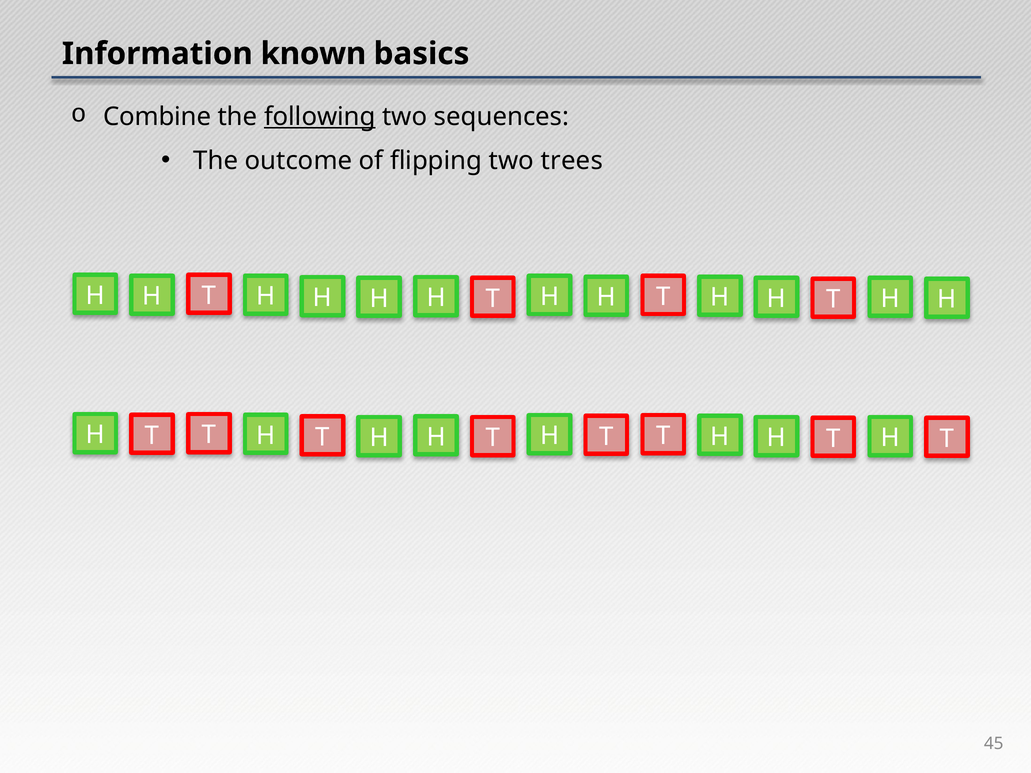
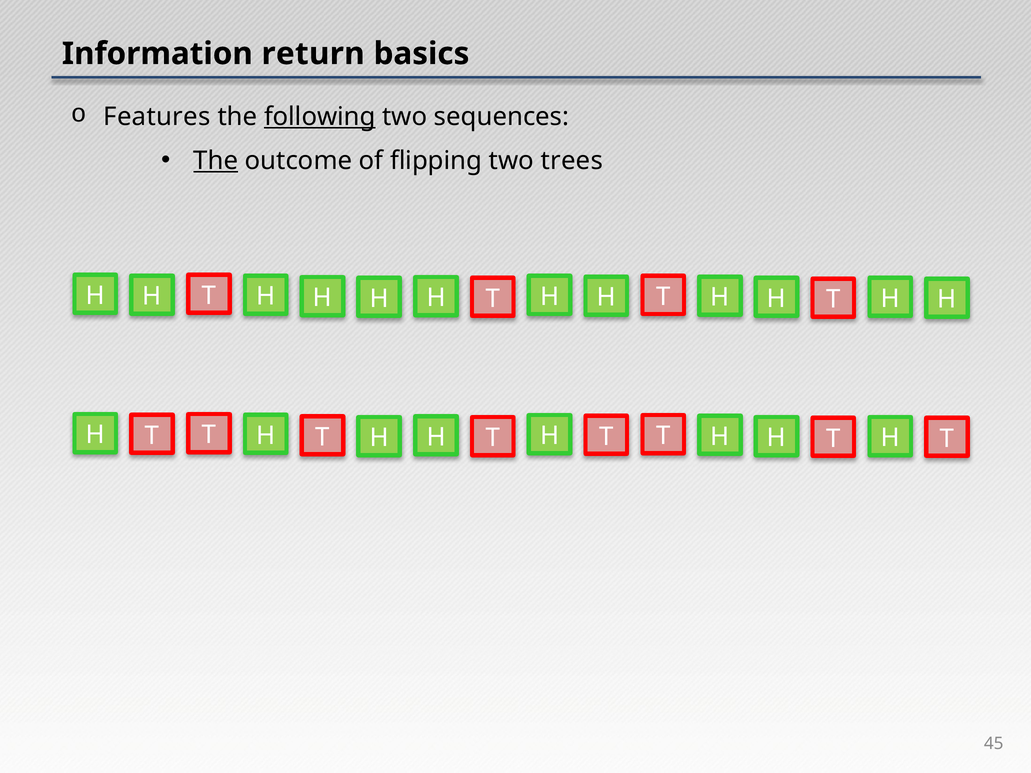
known: known -> return (313, 54)
Combine: Combine -> Features (157, 117)
The underline: none -> present (216, 161)
